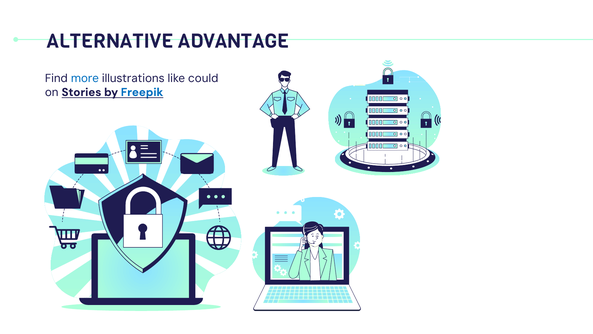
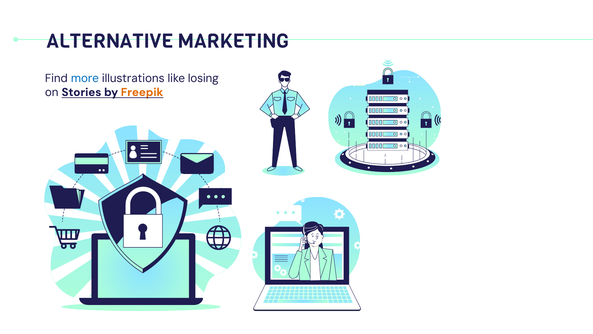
ADVANTAGE: ADVANTAGE -> MARKETING (233, 41)
could: could -> losing (203, 78)
Freepik colour: blue -> orange (142, 92)
